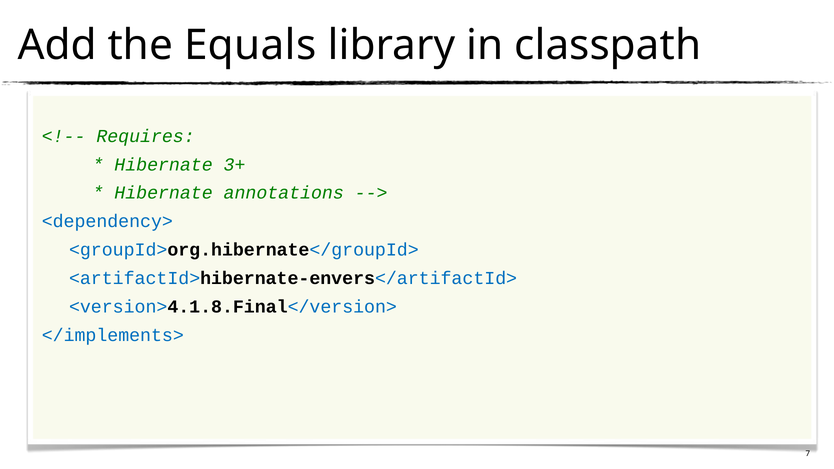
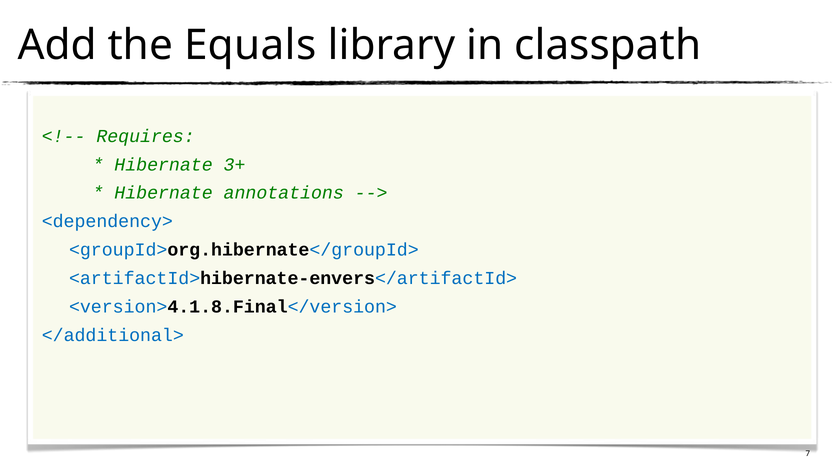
</implements>: </implements> -> </additional> (113, 335)
